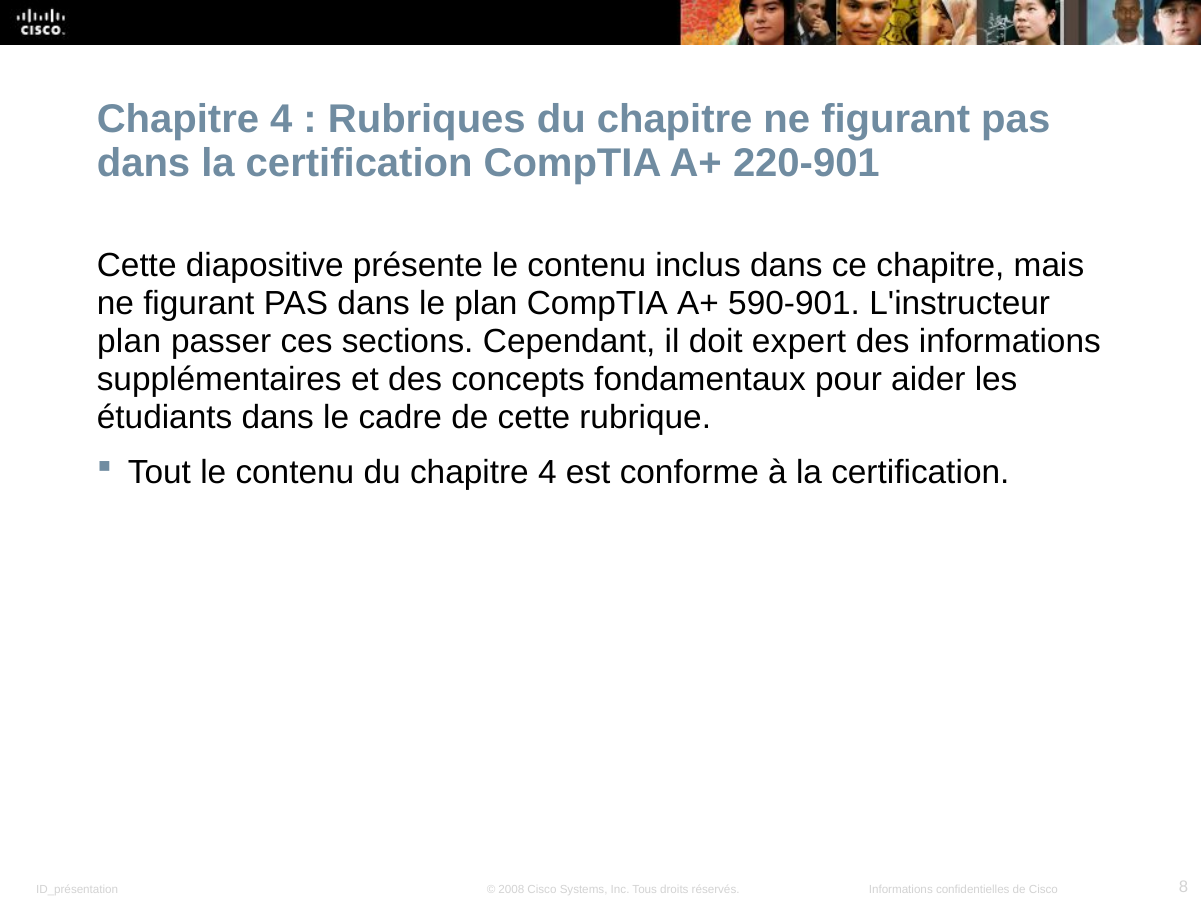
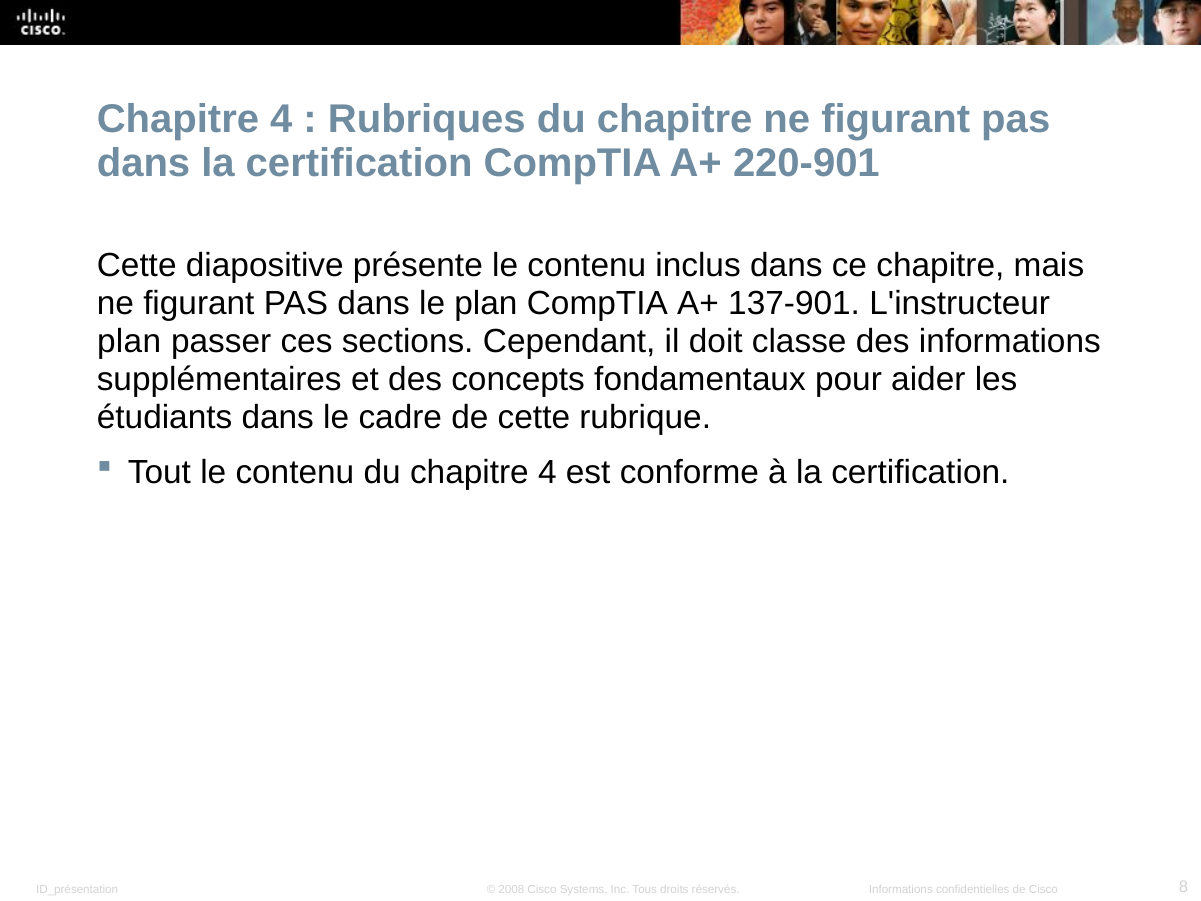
590-901: 590-901 -> 137-901 (794, 303)
expert: expert -> classe (799, 341)
